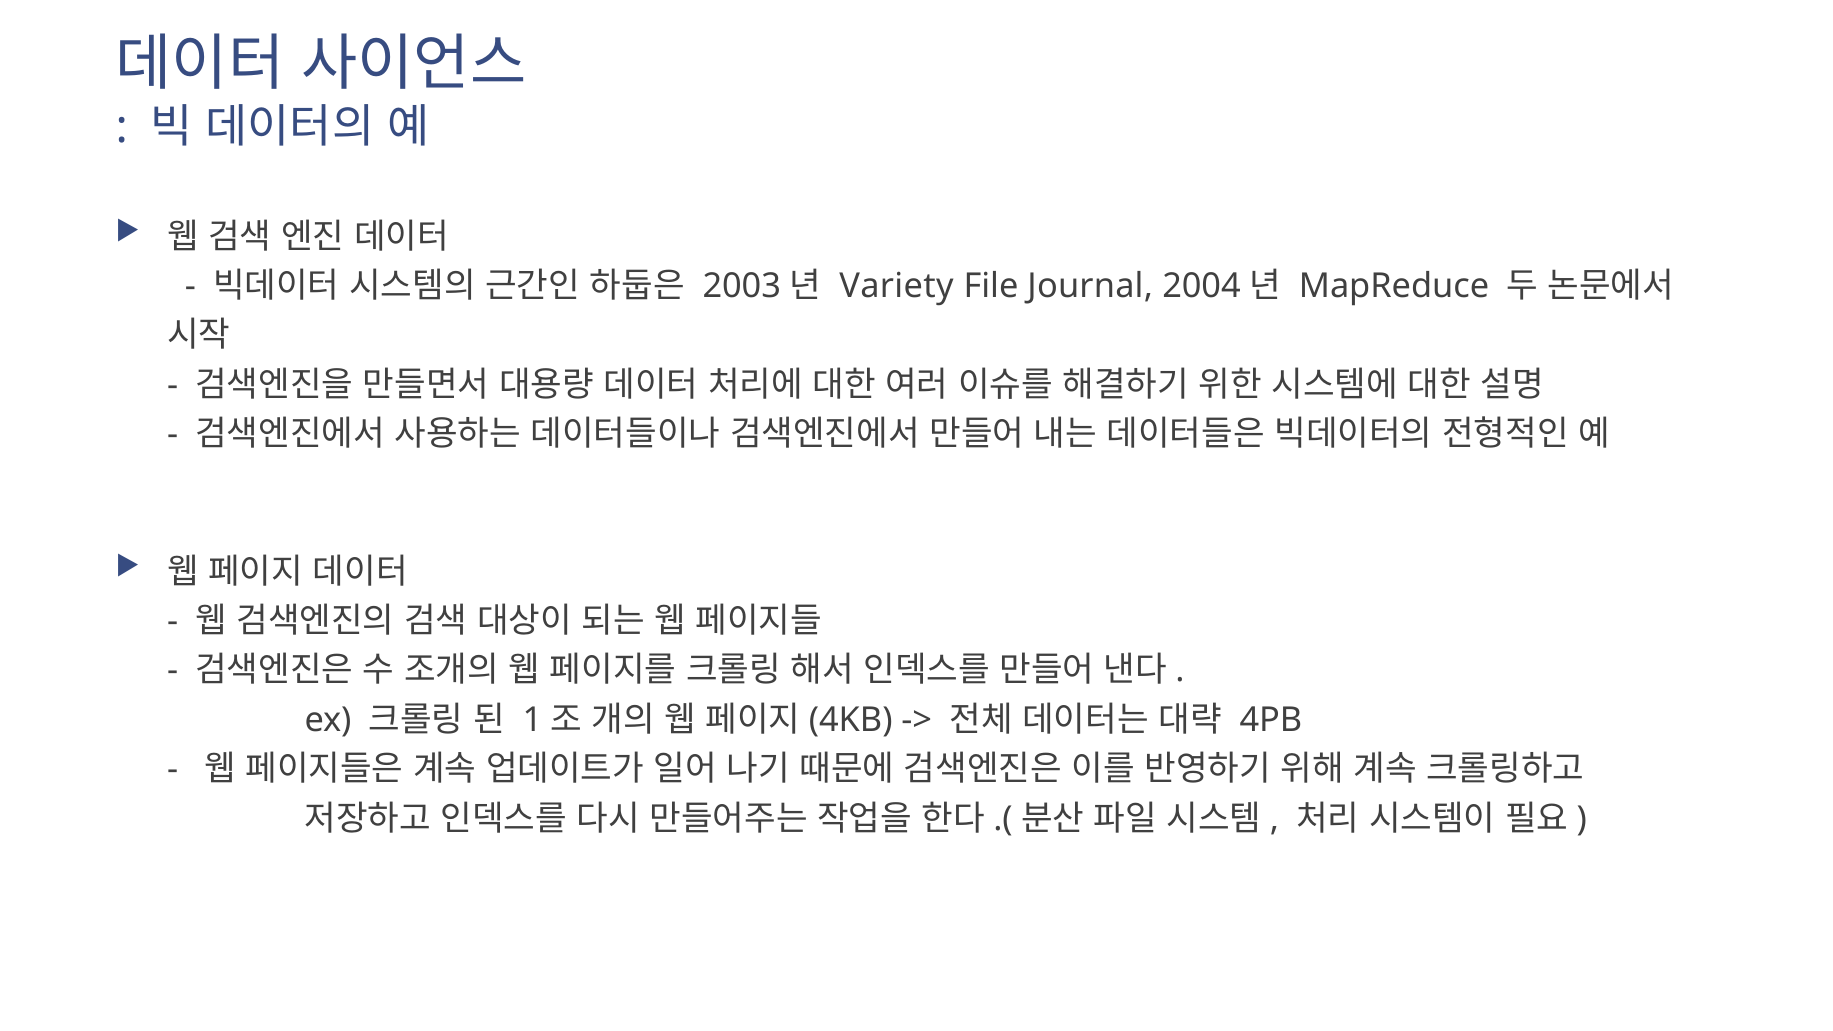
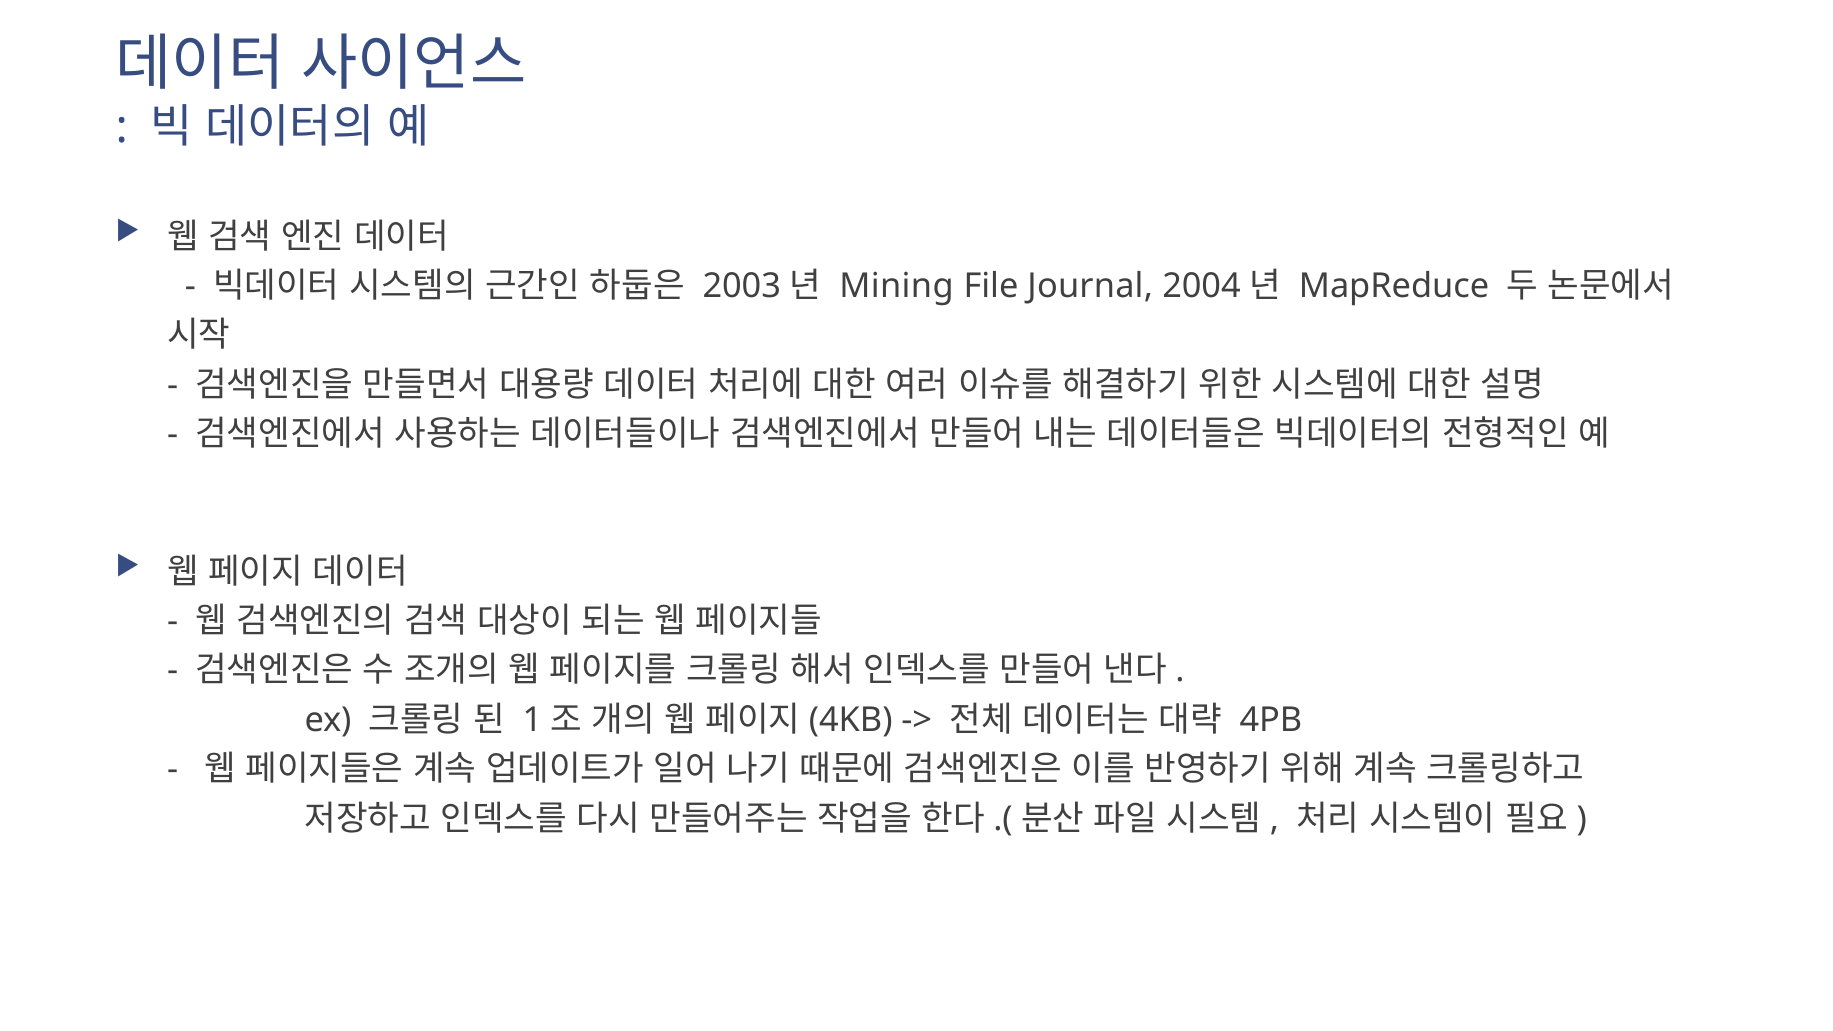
Variety: Variety -> Mining (897, 286)
